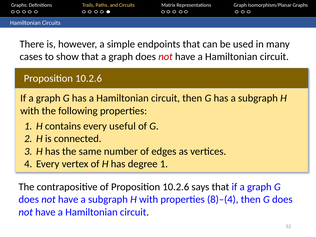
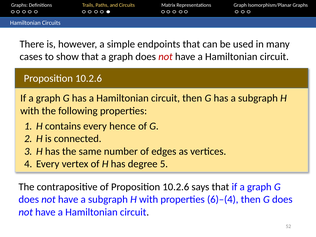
useful: useful -> hence (122, 126)
degree 1: 1 -> 5 (164, 164)
8)–(4: 8)–(4 -> 6)–(4 (223, 199)
